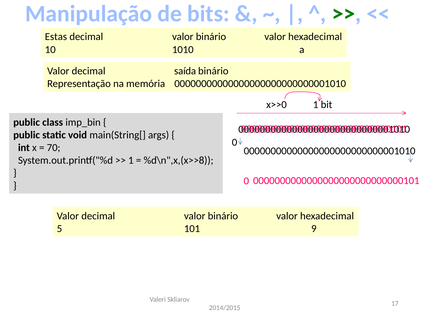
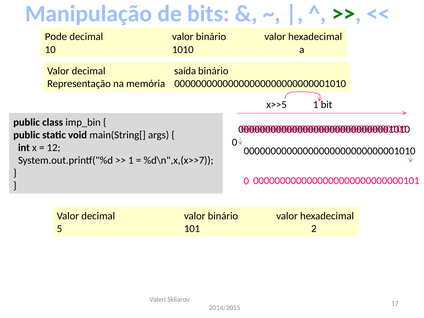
Estas: Estas -> Pode (56, 37)
x>>0: x>>0 -> x>>5 (276, 105)
70: 70 -> 12 (54, 148)
%d\n",x,(x>>8: %d\n",x,(x>>8 -> %d\n",x,(x>>7 (179, 160)
9: 9 -> 2 (314, 229)
